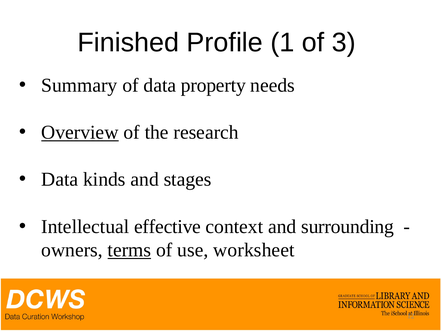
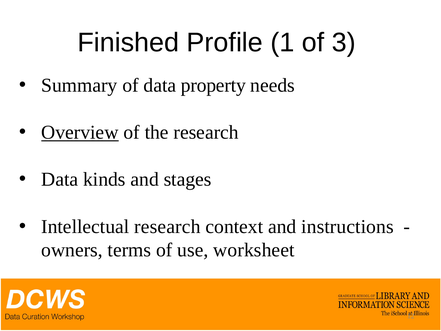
Intellectual effective: effective -> research (167, 226)
surrounding: surrounding -> instructions (348, 226)
terms underline: present -> none (129, 250)
